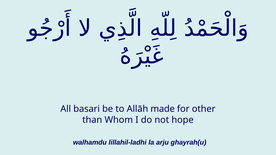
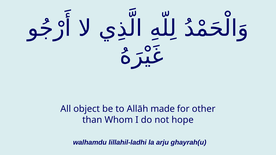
basari: basari -> object (87, 109)
